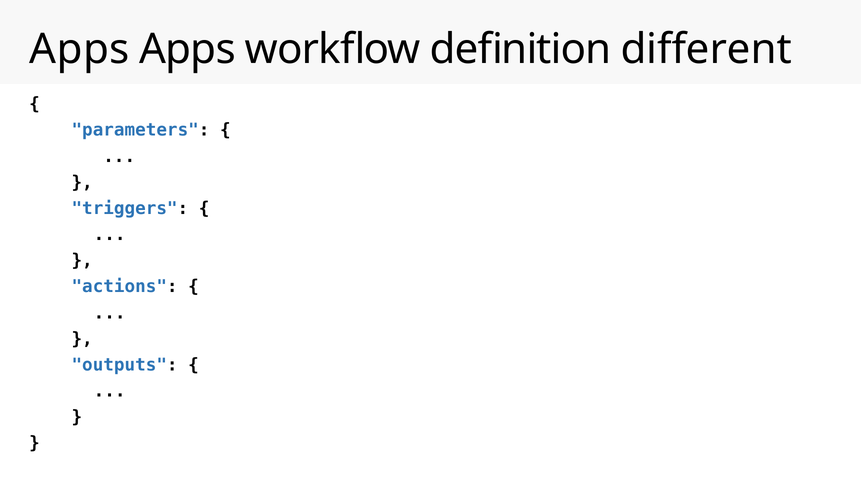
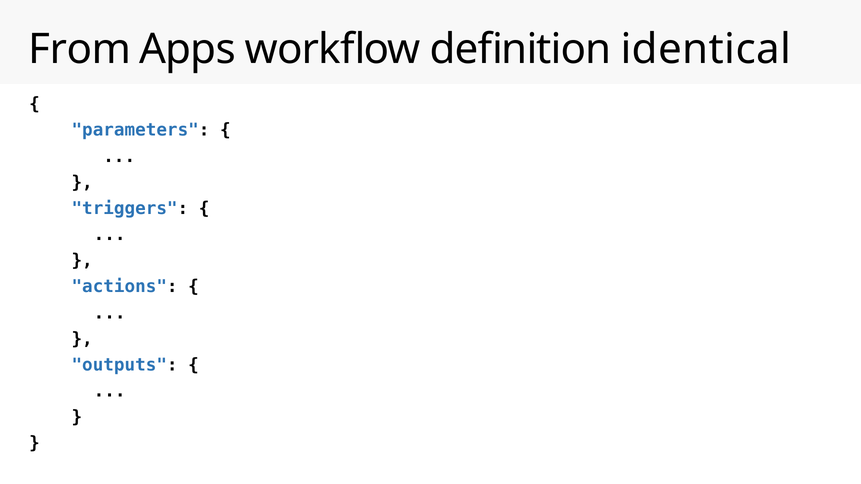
Apps: Apps -> From (80, 49)
different: different -> identical (706, 49)
